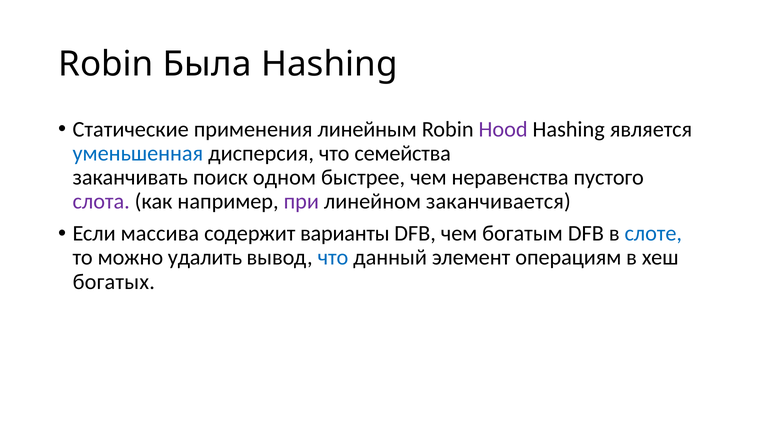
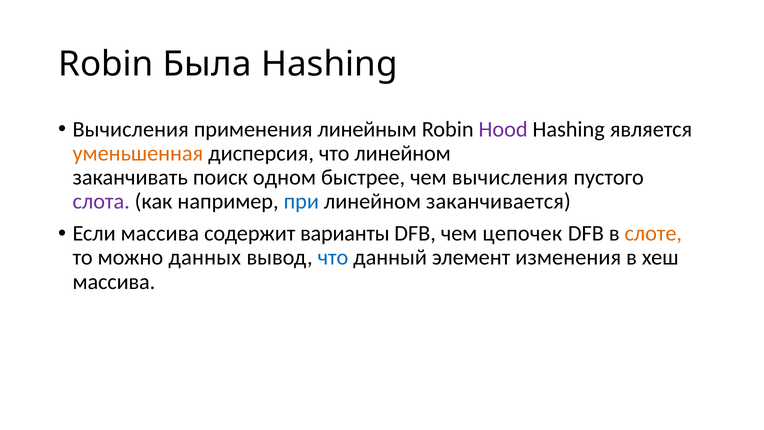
Статические: Статические -> Вычисления (131, 129)
уменьшенная colour: blue -> orange (138, 153)
что семейства: семейства -> линейном (403, 153)
чем неравенства: неравенства -> вычисления (510, 177)
при colour: purple -> blue (301, 201)
богатым: богатым -> цепочек (522, 233)
слоте colour: blue -> orange (653, 233)
удалить: удалить -> данных (205, 257)
операциям: операциям -> изменения (568, 257)
богатых: богатых -> массива (114, 282)
